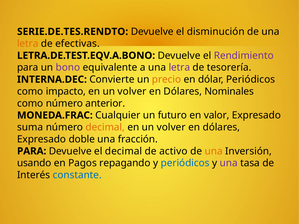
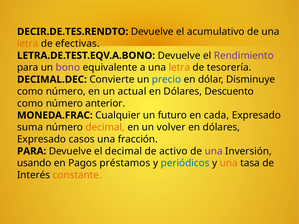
SERIE.DE.TES.RENDTO: SERIE.DE.TES.RENDTO -> DECIR.DE.TES.RENDTO (73, 32)
disminución: disminución -> acumulativo (216, 32)
letra colour: purple -> orange (179, 68)
INTERNA.DEC: INTERNA.DEC -> DECIMAL.DEC (52, 80)
precio colour: orange -> blue (167, 80)
dólar Periódicos: Periódicos -> Disminuye (251, 80)
impacto: impacto -> número (66, 91)
volver: volver -> actual (132, 91)
Nominales: Nominales -> Descuento (229, 91)
valor: valor -> cada (217, 115)
doble: doble -> casos (82, 139)
una colour: orange -> purple (214, 151)
repagando: repagando -> préstamos (125, 163)
una colour: purple -> orange (229, 163)
constante colour: blue -> orange (77, 175)
